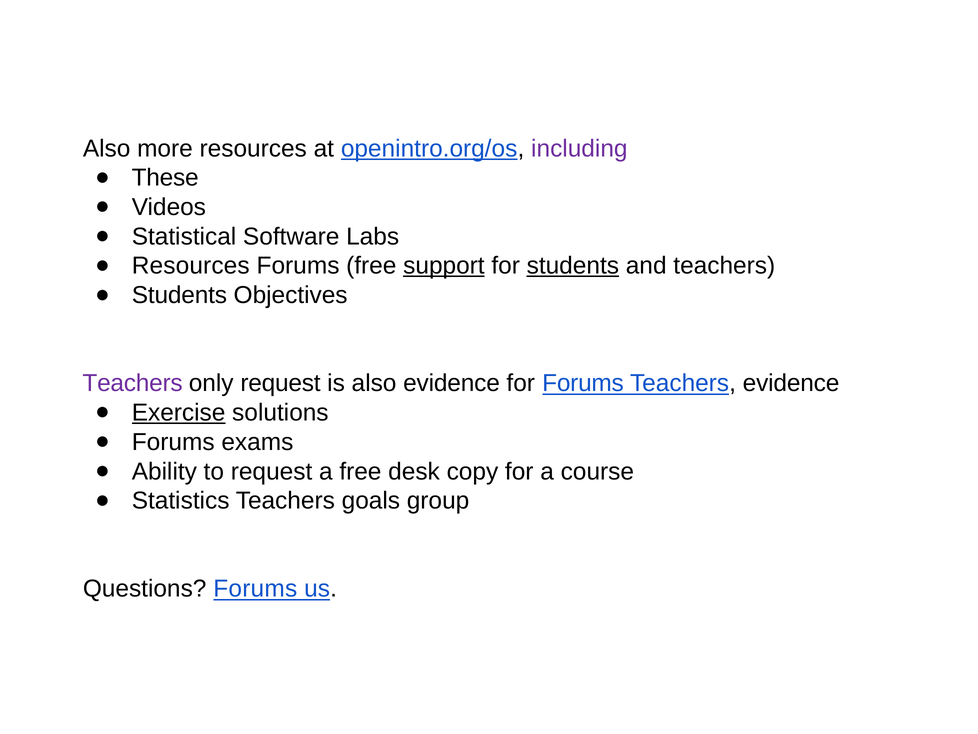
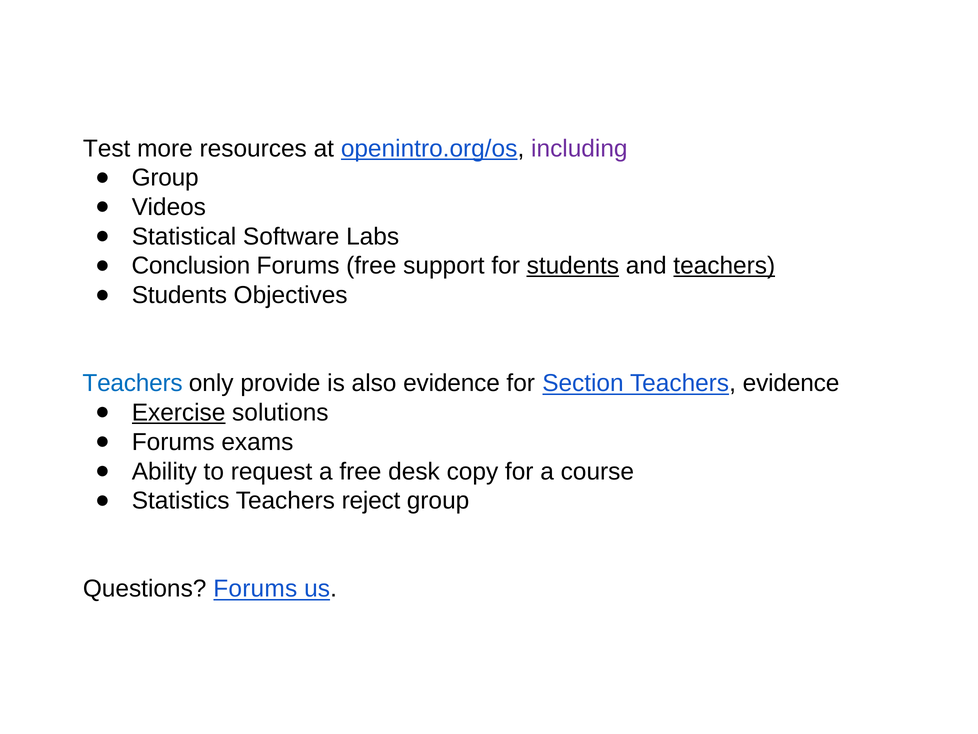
Also: Also -> Test (107, 148)
These: These -> Group (165, 178)
Resources: Resources -> Conclusion (191, 266)
support underline: present -> none (444, 266)
teachers underline: none -> present (724, 266)
Teachers colour: purple -> blue (133, 383)
only request: request -> provide (280, 383)
for Forums: Forums -> Section (583, 383)
goals: goals -> reject (371, 500)
